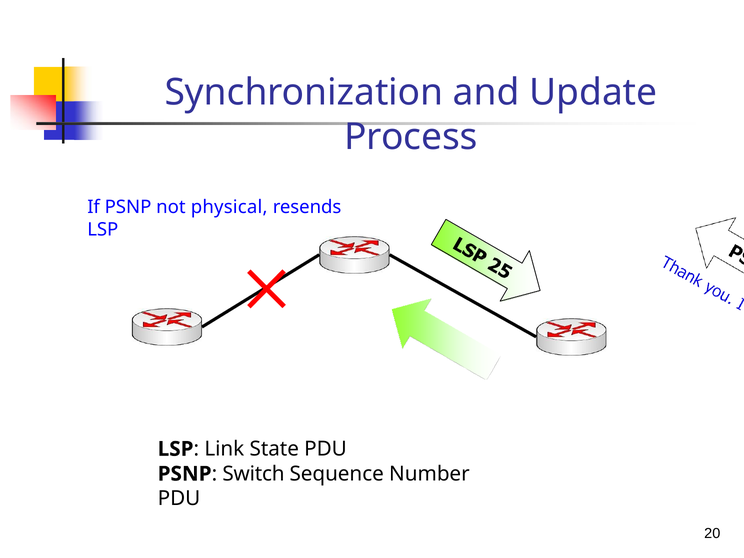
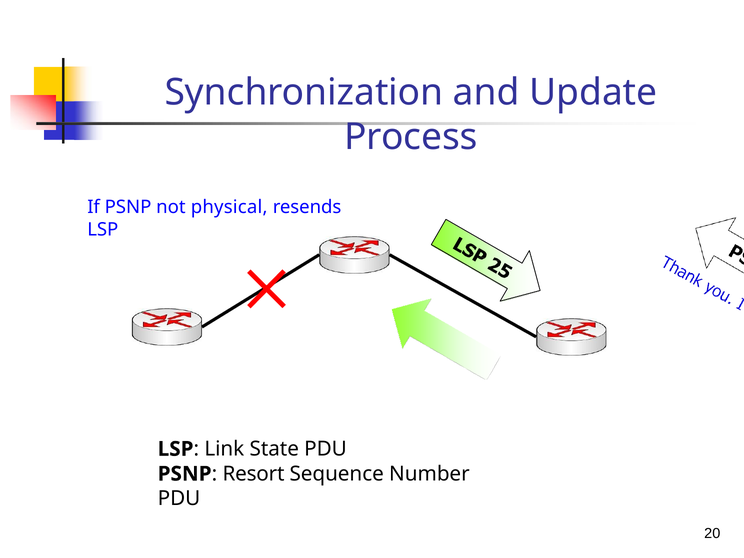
Switch: Switch -> Resort (254, 474)
